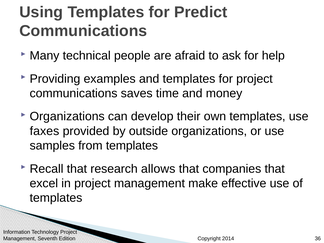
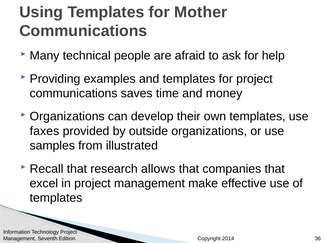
Predict: Predict -> Mother (201, 12)
from templates: templates -> illustrated (132, 146)
